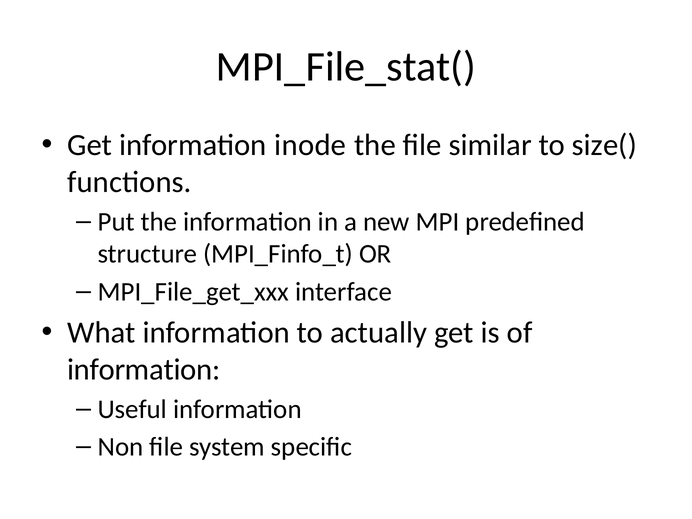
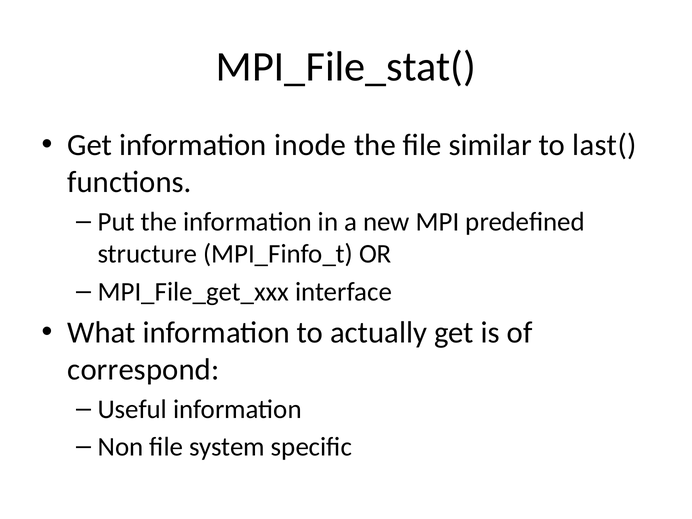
size(: size( -> last( (604, 145)
information: information -> correspond (143, 370)
